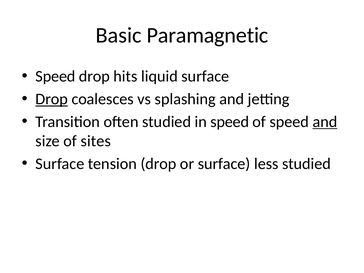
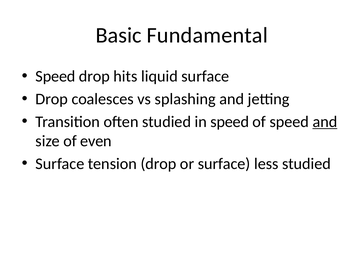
Paramagnetic: Paramagnetic -> Fundamental (207, 35)
Drop underline: present -> none (52, 99)
sites: sites -> even (96, 141)
